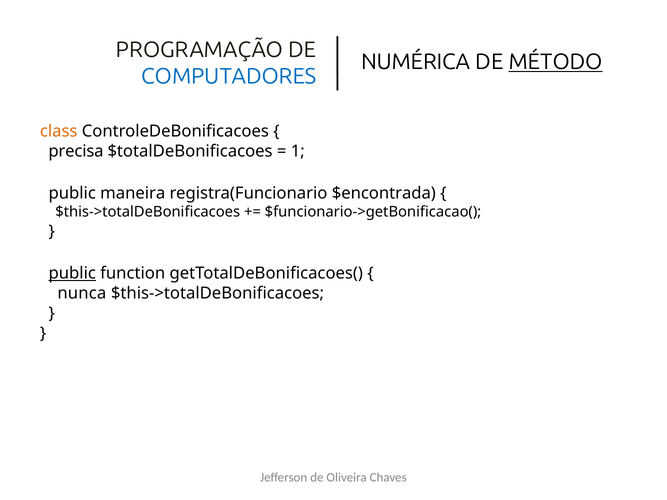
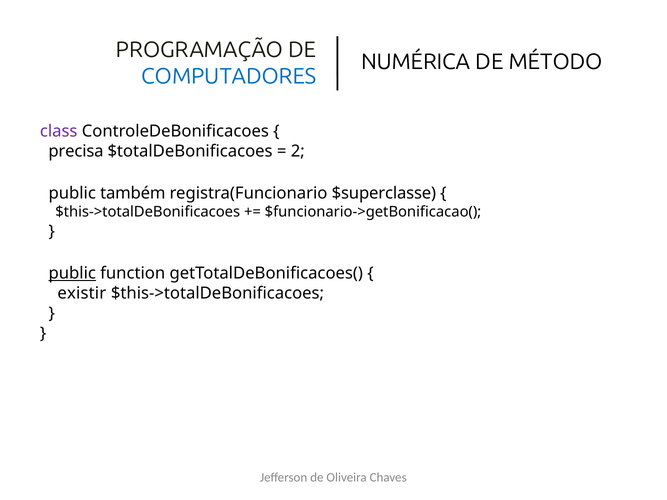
MÉTODO underline: present -> none (556, 62)
class colour: orange -> purple (59, 131)
1: 1 -> 2 (298, 151)
maneira: maneira -> também (133, 193)
$encontrada: $encontrada -> $superclasse (384, 193)
nunca: nunca -> existir (82, 293)
